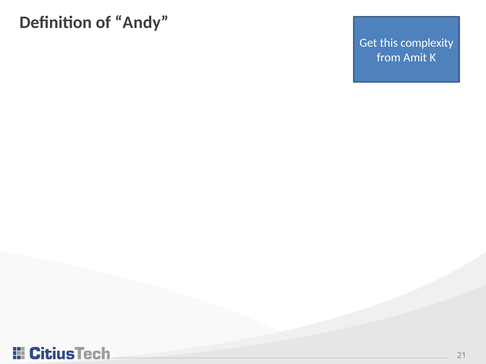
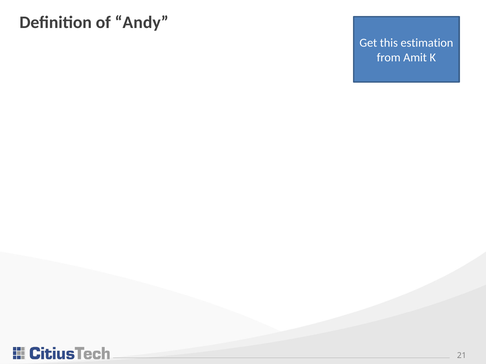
complexity: complexity -> estimation (427, 43)
